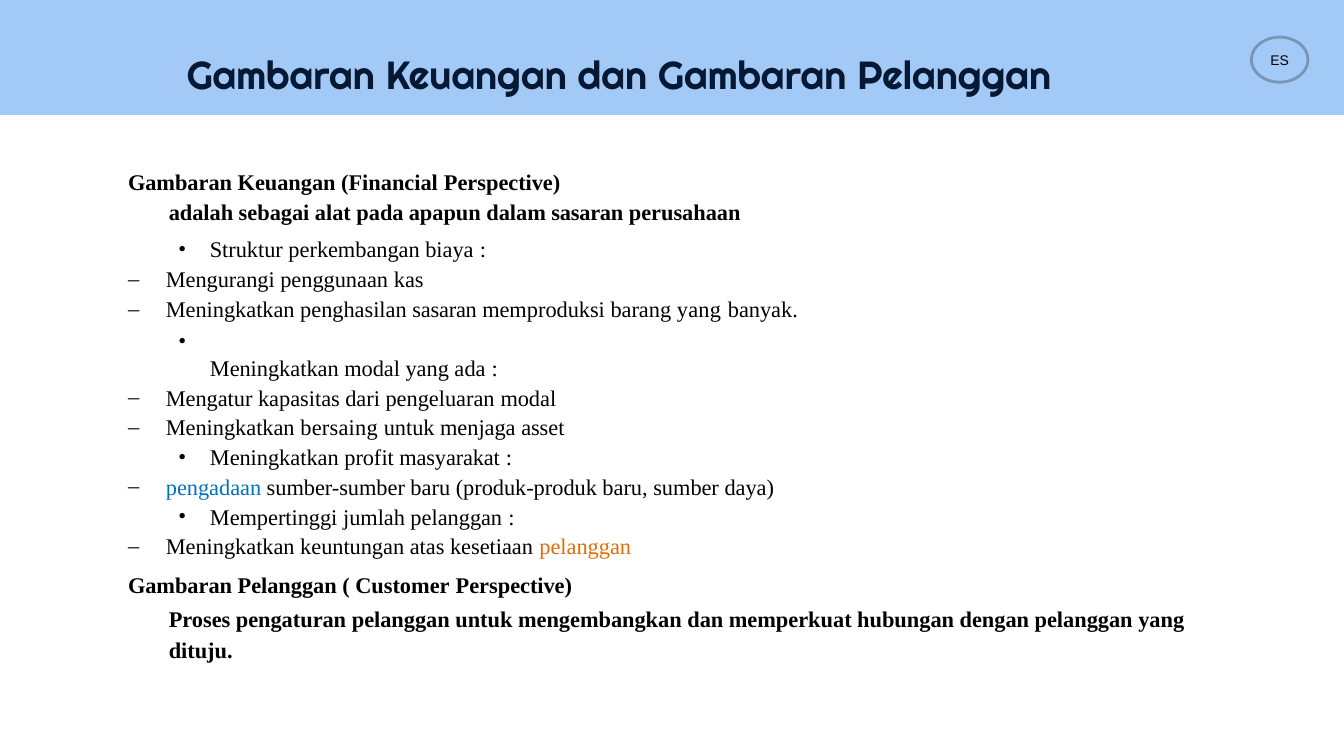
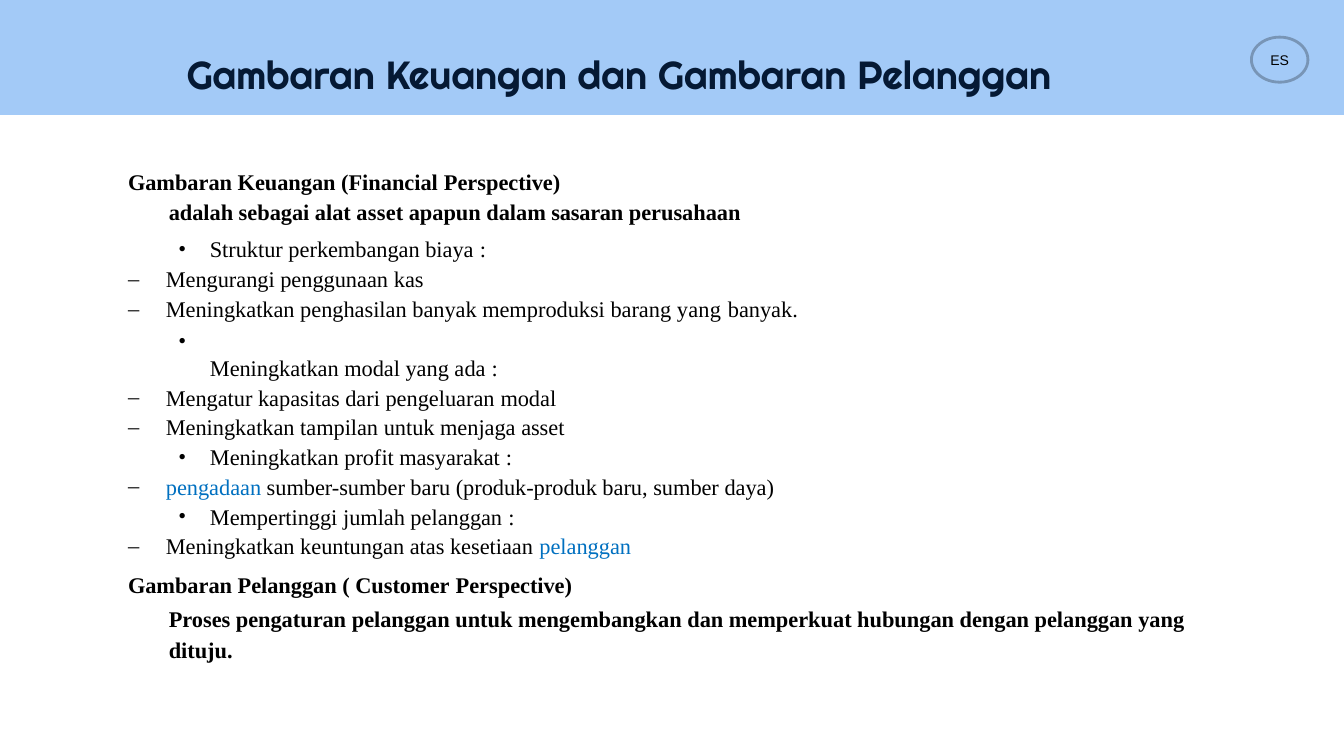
alat pada: pada -> asset (380, 213)
penghasilan sasaran: sasaran -> banyak (445, 310)
bersaing: bersaing -> tampilan (339, 428)
pelanggan colour: orange -> blue (585, 547)
